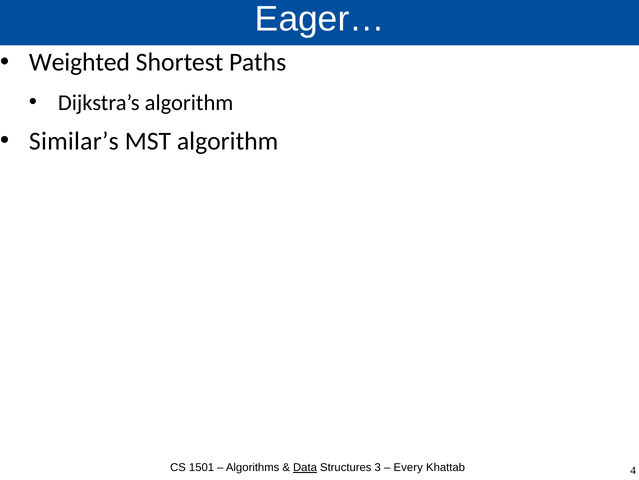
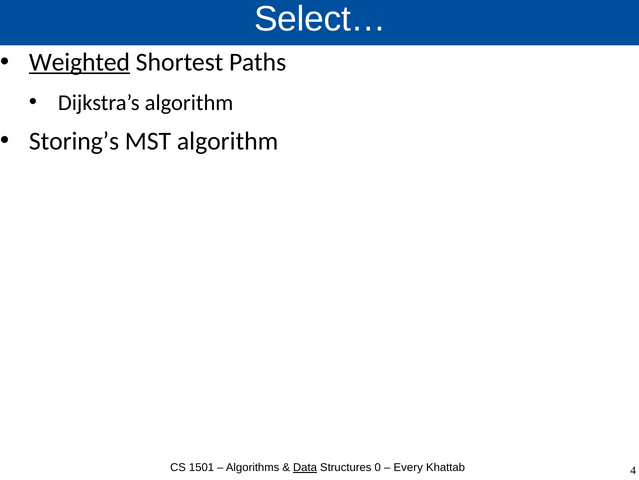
Eager…: Eager… -> Select… (320, 19)
Weighted underline: none -> present (79, 62)
Similar’s: Similar’s -> Storing’s (74, 141)
3: 3 -> 0 (378, 467)
